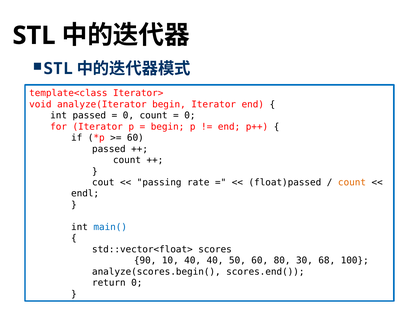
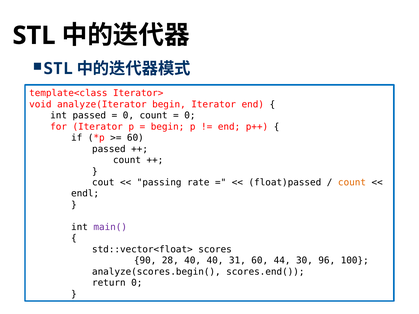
main( colour: blue -> purple (110, 227)
10: 10 -> 28 (170, 261)
50: 50 -> 31 (237, 261)
80: 80 -> 44 (282, 261)
68: 68 -> 96 (327, 261)
